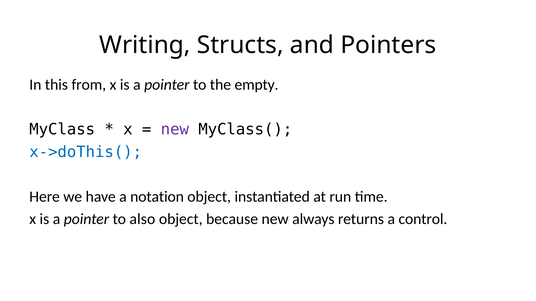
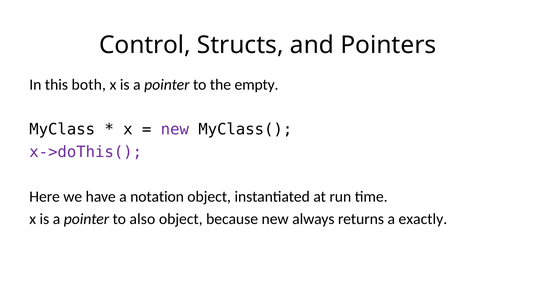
Writing: Writing -> Control (145, 45)
from: from -> both (89, 85)
x->doThis( colour: blue -> purple (86, 152)
control: control -> exactly (423, 220)
